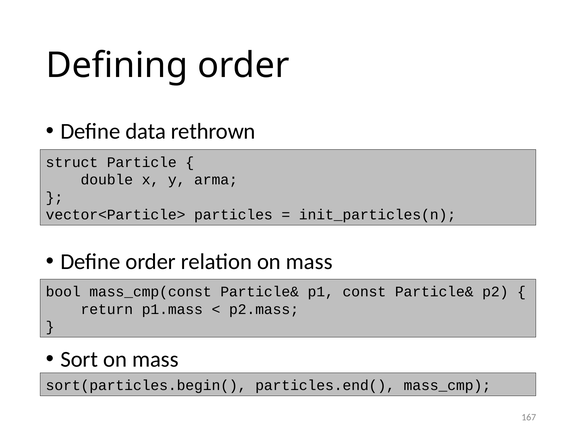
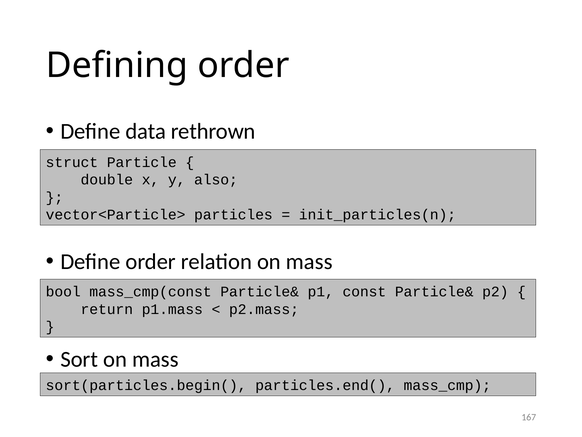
arma: arma -> also (216, 180)
